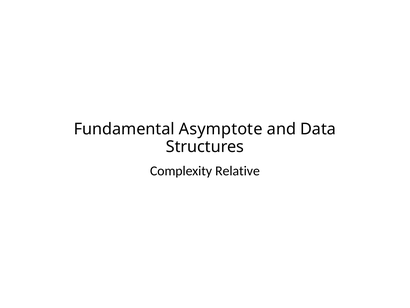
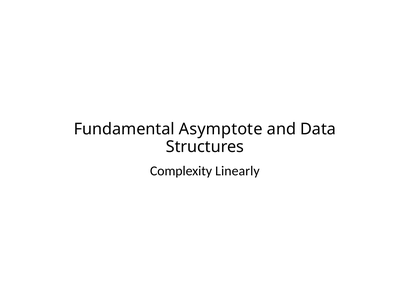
Relative: Relative -> Linearly (237, 171)
